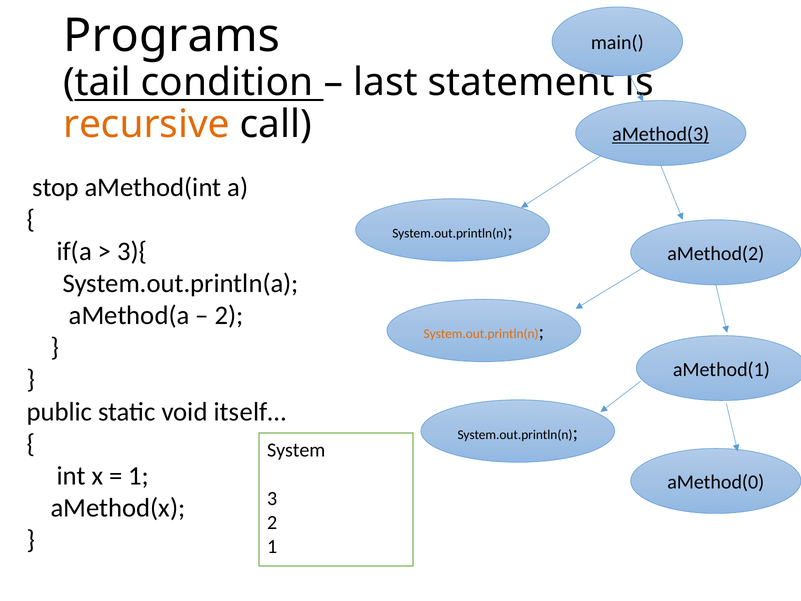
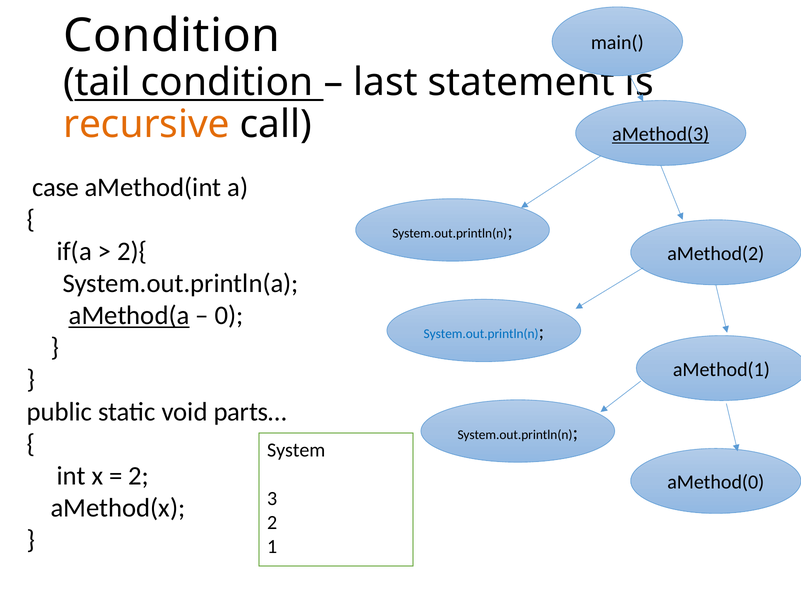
Programs: Programs -> Condition (172, 36)
stop: stop -> case (56, 187)
3){: 3){ -> 2){ (132, 251)
aMethod(a underline: none -> present (129, 315)
2: 2 -> 0 (229, 315)
System.out.println(n colour: orange -> blue (481, 334)
itself…: itself… -> parts… (250, 412)
1: 1 -> 2 (139, 476)
